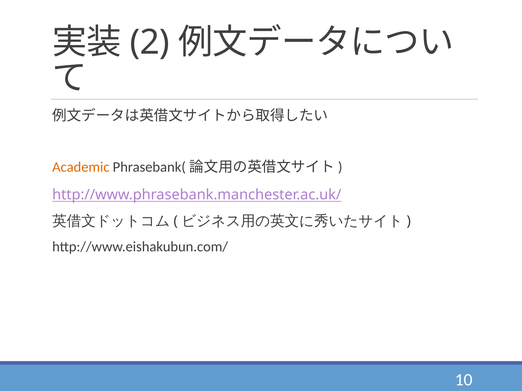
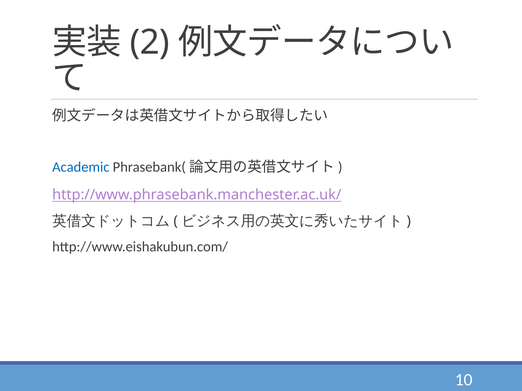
Academic colour: orange -> blue (81, 167)
